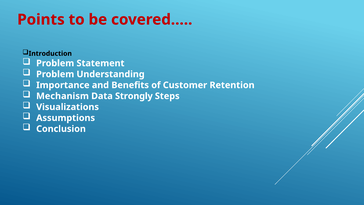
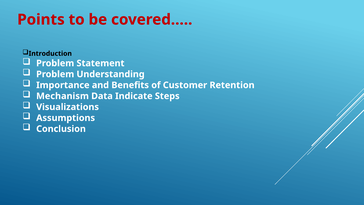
Strongly: Strongly -> Indicate (134, 96)
